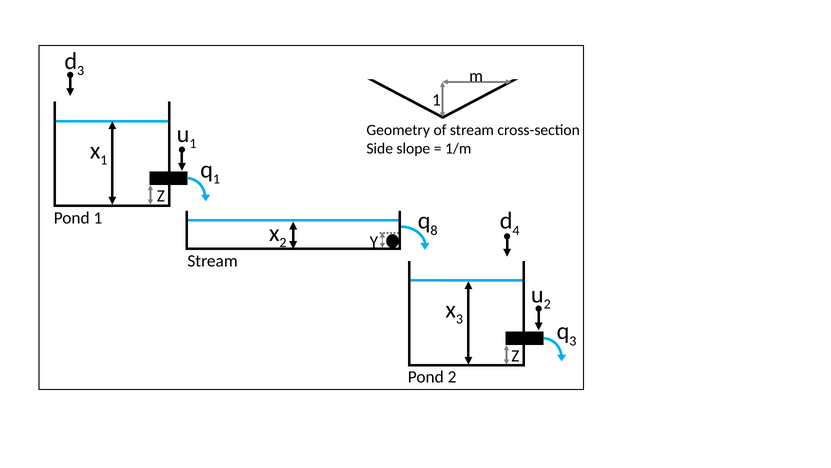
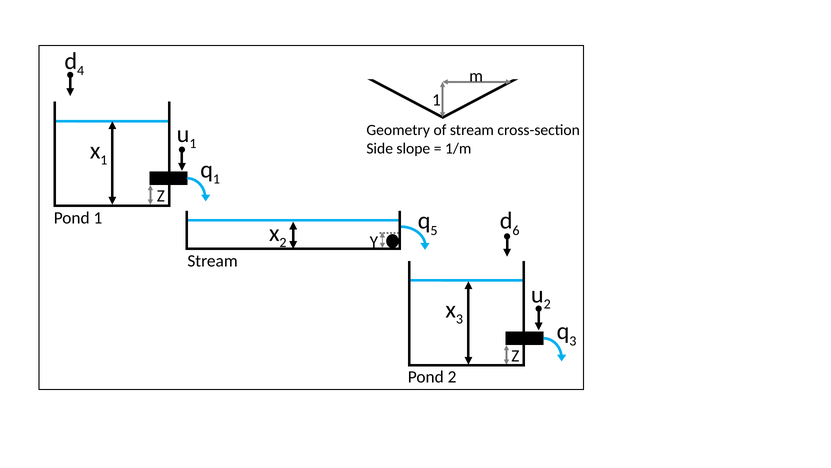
3: 3 -> 4 (81, 71)
8: 8 -> 5 (434, 230)
4: 4 -> 6 (516, 230)
